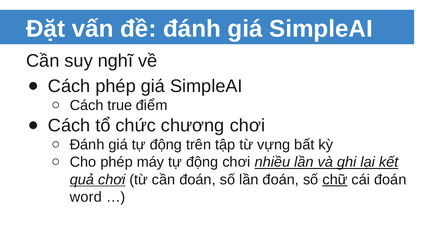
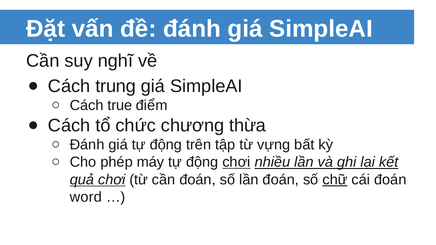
Cách phép: phép -> trung (116, 86)
chương chơi: chơi -> thừa (248, 125)
chơi underline: none -> present (236, 162)
